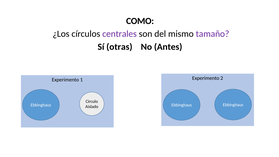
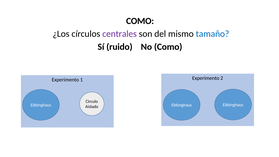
tamaño colour: purple -> blue (213, 34)
otras: otras -> ruido (119, 47)
No Antes: Antes -> Como (168, 47)
